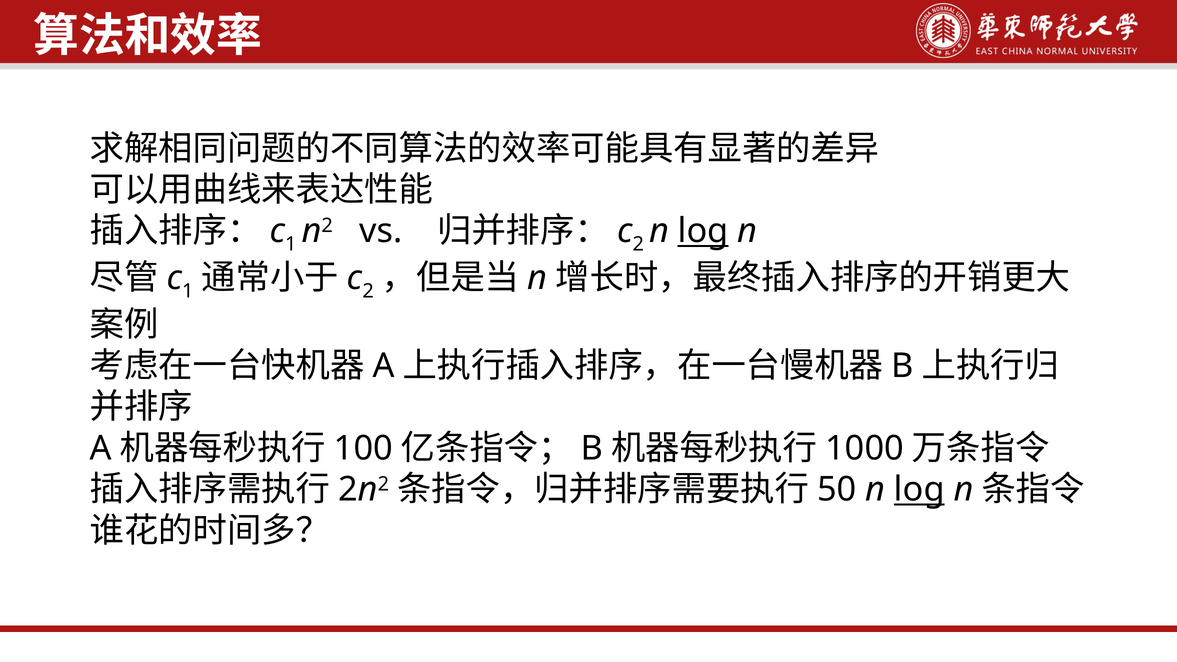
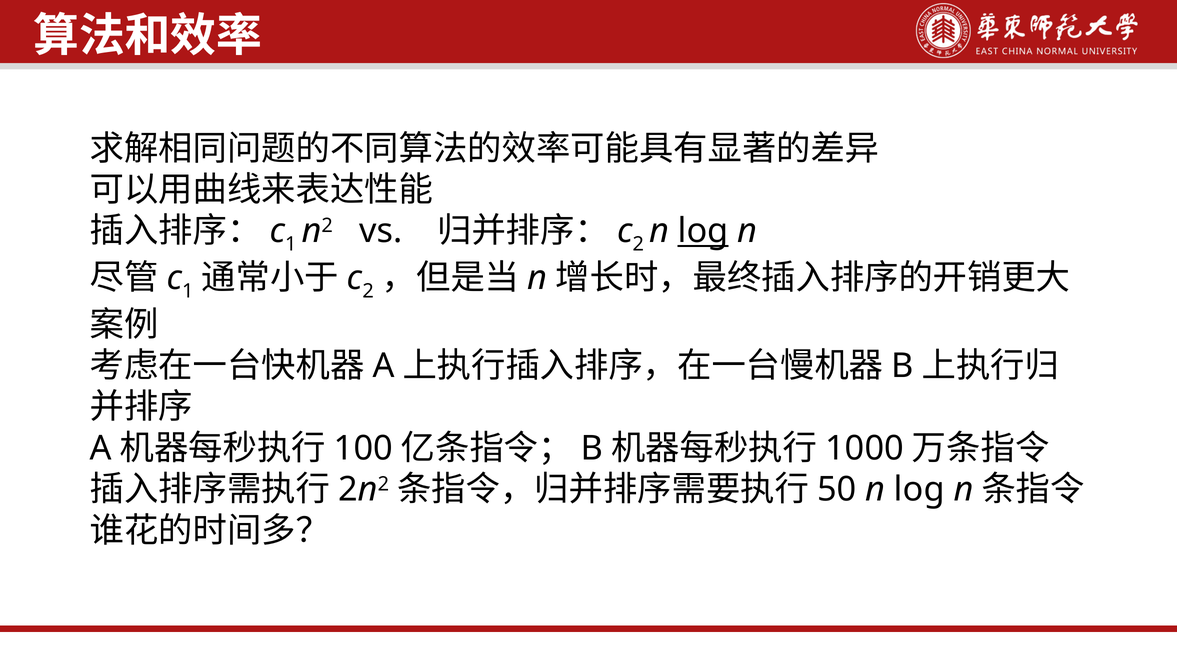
log underline: present -> none (919, 490)
